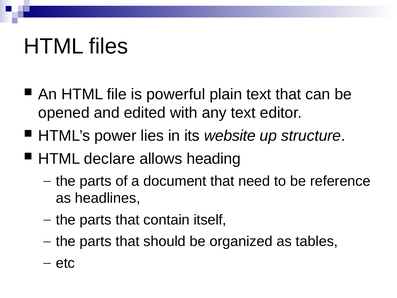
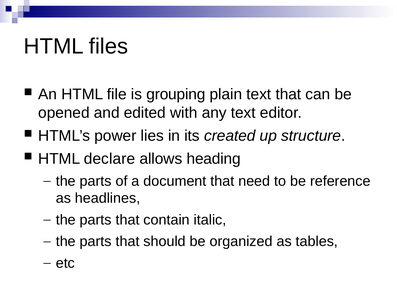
powerful: powerful -> grouping (176, 94)
website: website -> created (230, 136)
itself: itself -> italic (210, 220)
